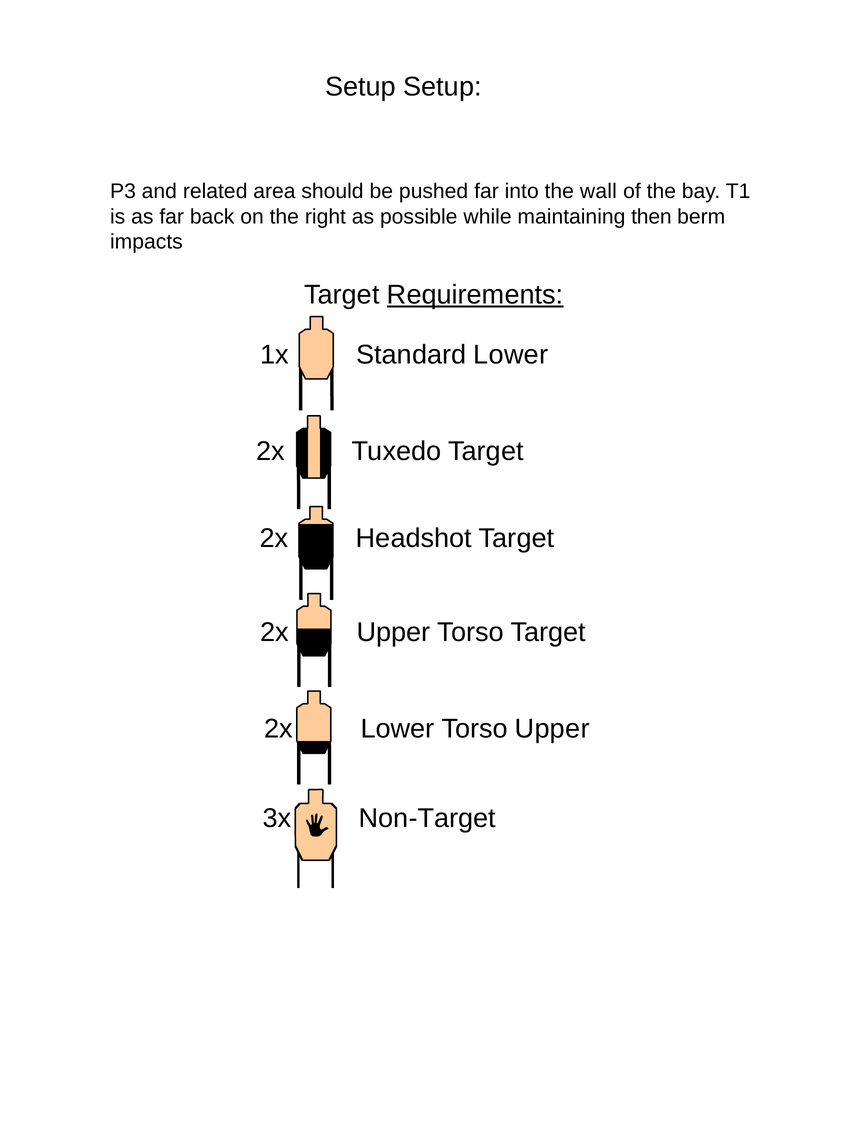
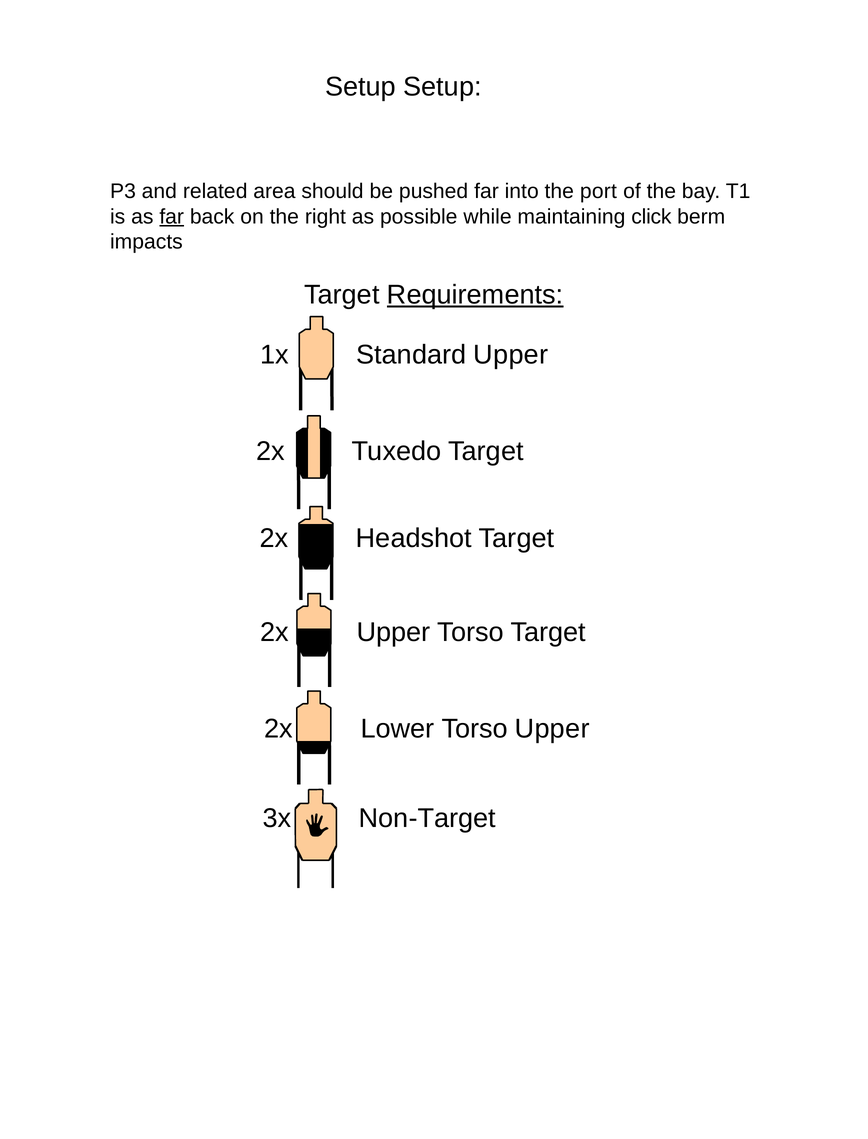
wall: wall -> port (598, 191)
far underline: none -> present (172, 217)
then: then -> click (651, 217)
Standard Lower: Lower -> Upper (511, 355)
